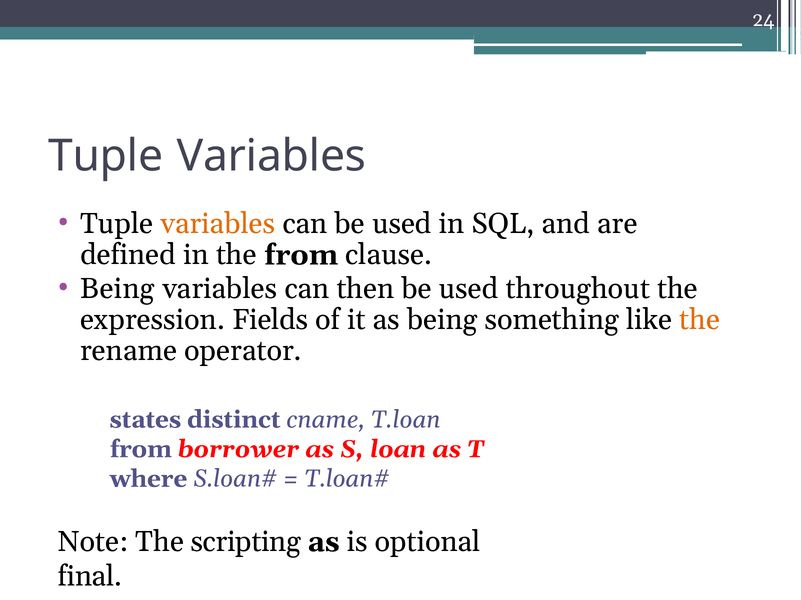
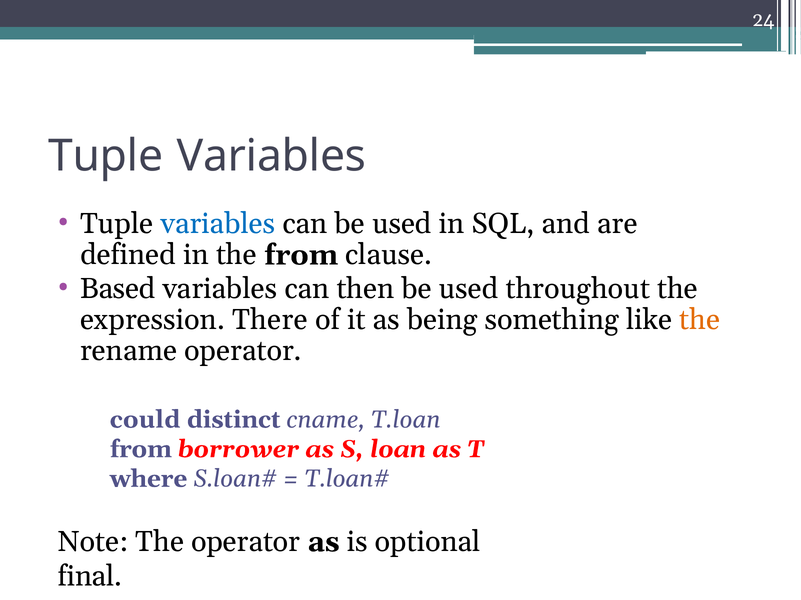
variables colour: orange -> blue (218, 224)
Being: Being -> Based (118, 289)
Fields: Fields -> There (270, 320)
states: states -> could (145, 420)
The scripting: scripting -> operator (246, 542)
